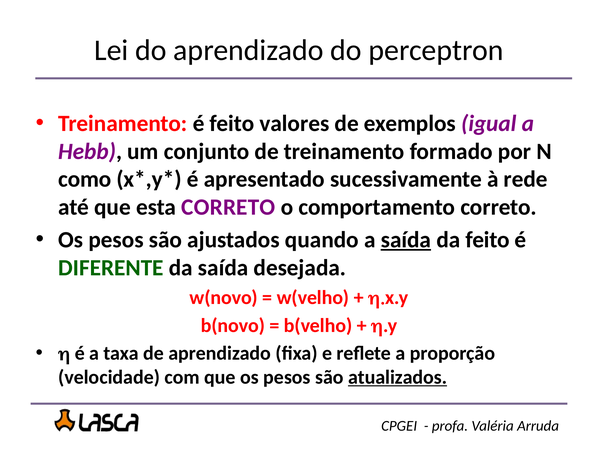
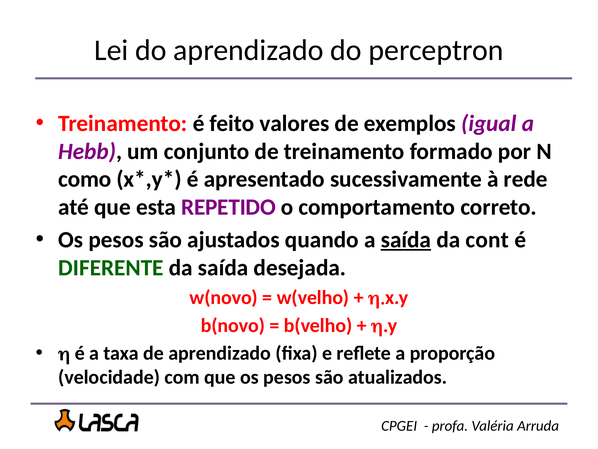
esta CORRETO: CORRETO -> REPETIDO (229, 207)
da feito: feito -> cont (487, 240)
atualizados underline: present -> none (398, 377)
